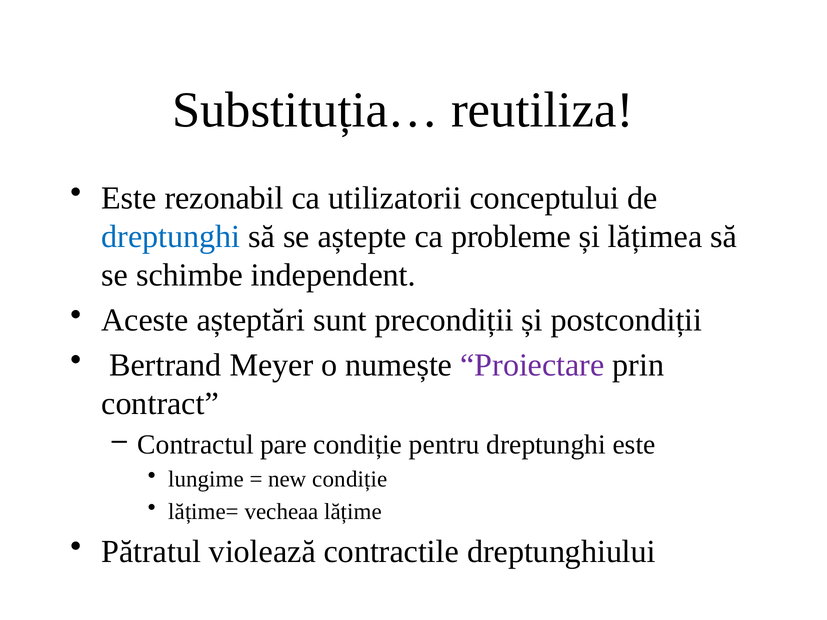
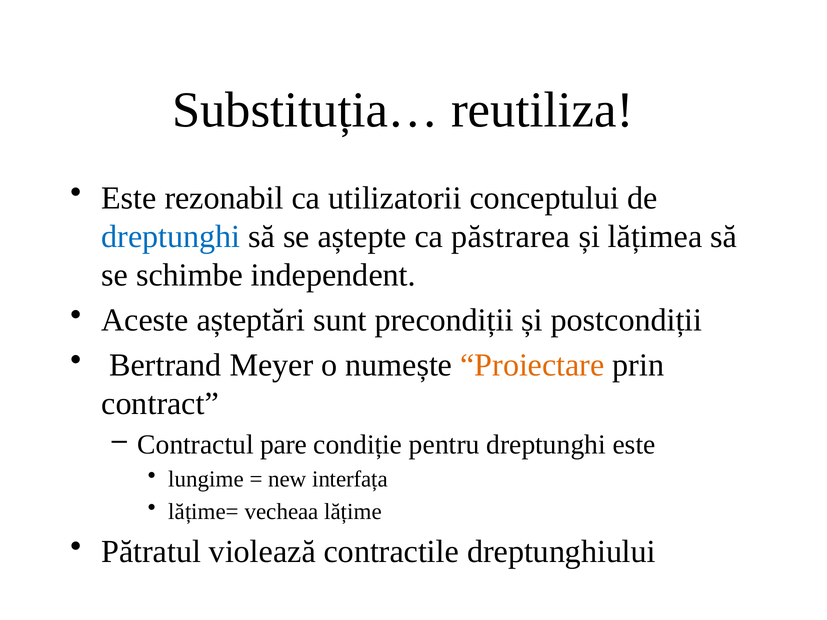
probleme: probleme -> păstrarea (511, 237)
Proiectare colour: purple -> orange (532, 365)
new condiție: condiție -> interfața (350, 480)
